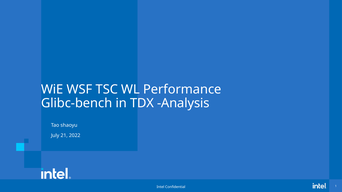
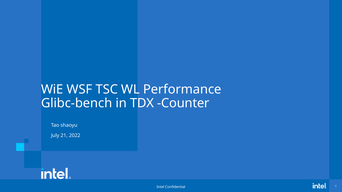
Analysis: Analysis -> Counter (183, 103)
